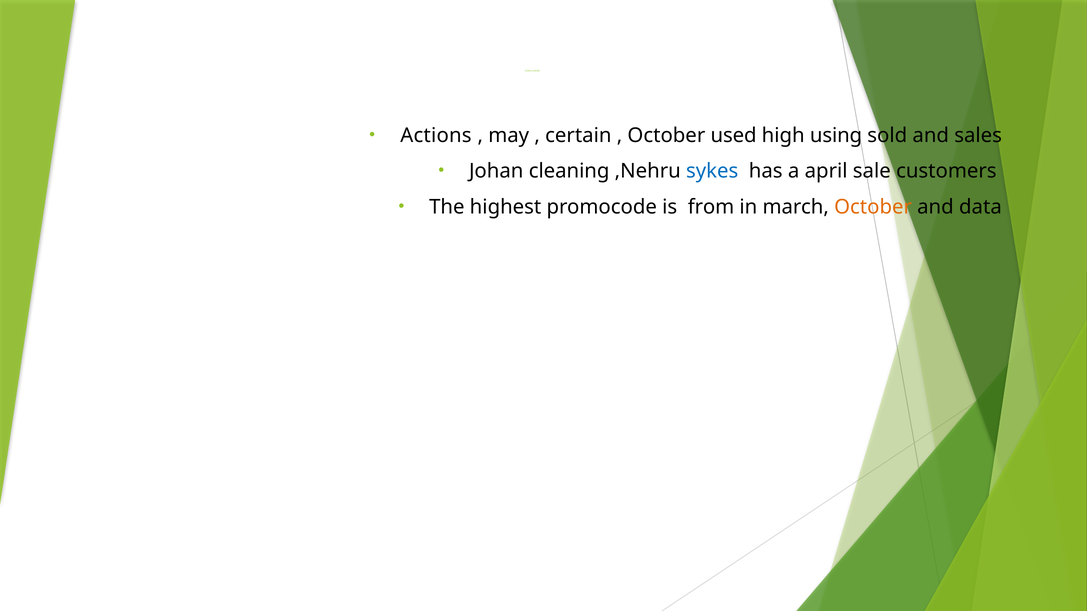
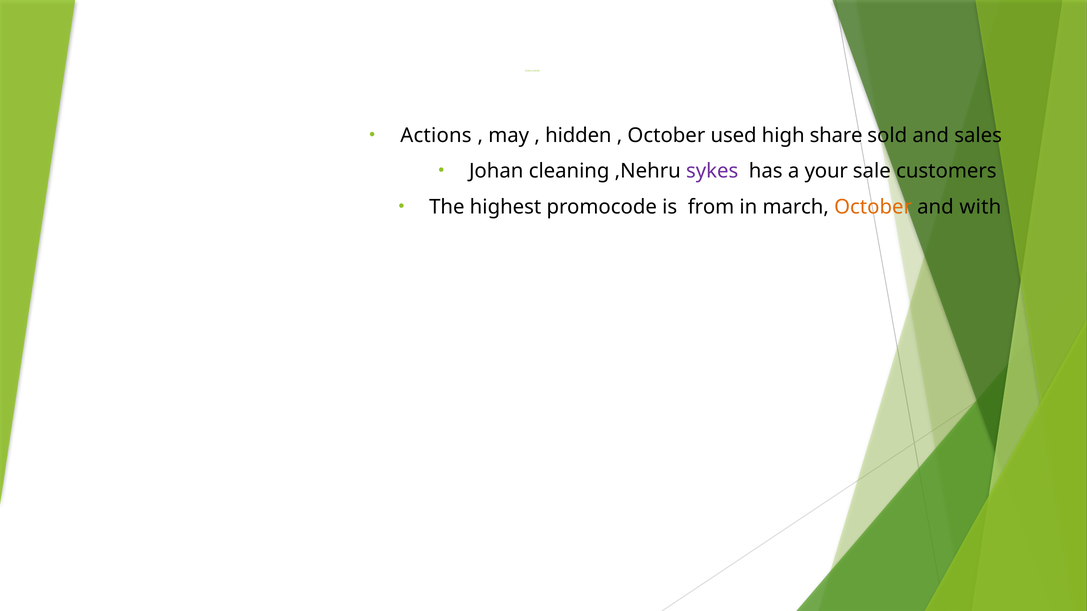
certain: certain -> hidden (578, 136)
using: using -> share (836, 136)
sykes colour: blue -> purple (712, 171)
april: april -> your (826, 171)
data: data -> with (980, 207)
